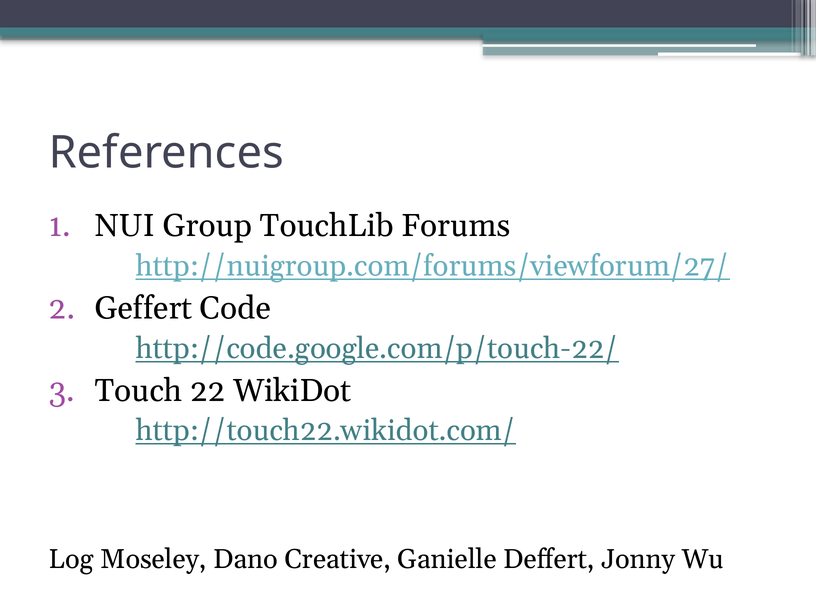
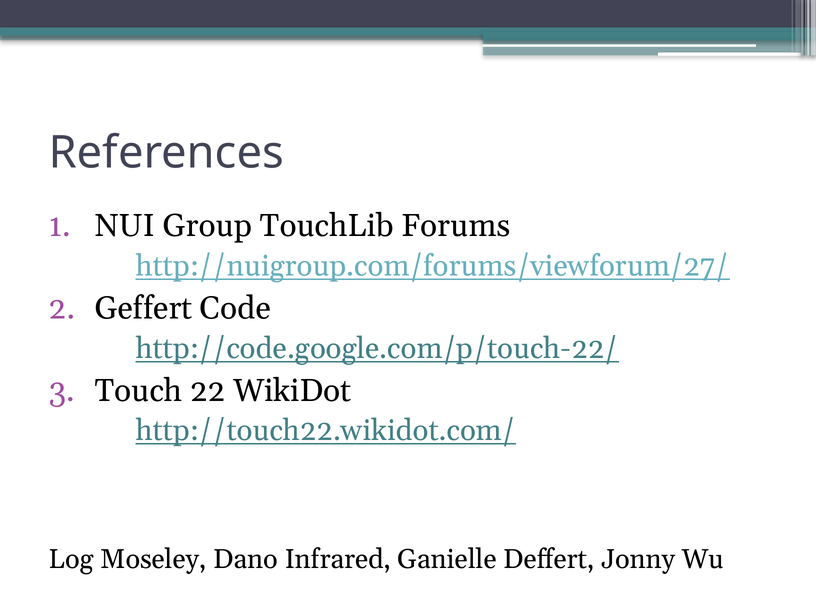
Creative: Creative -> Infrared (338, 559)
